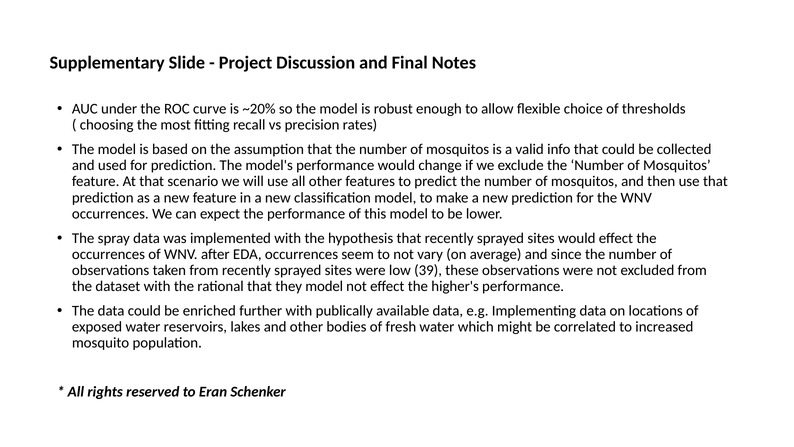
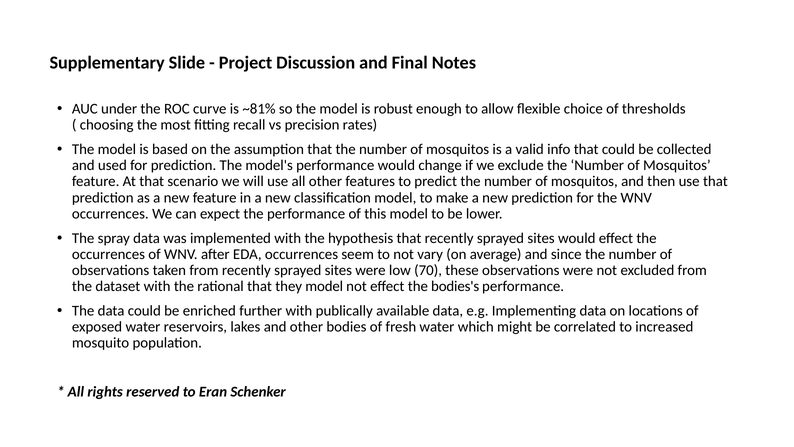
~20%: ~20% -> ~81% (259, 109)
39: 39 -> 70 (428, 270)
higher's: higher's -> bodies's (455, 286)
